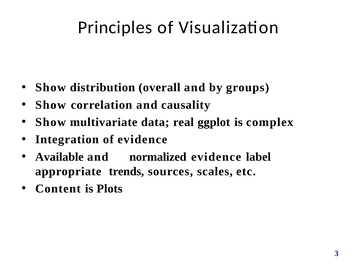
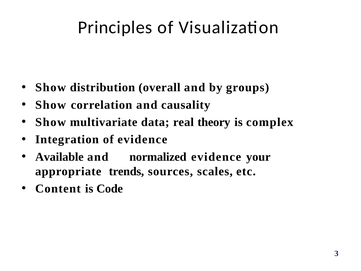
ggplot: ggplot -> theory (214, 122)
label: label -> your (258, 157)
Plots: Plots -> Code (110, 189)
